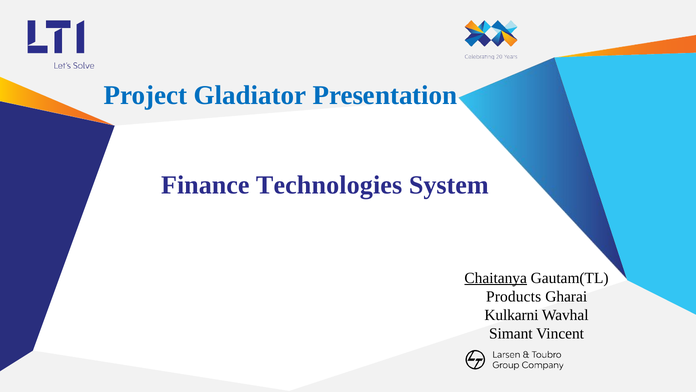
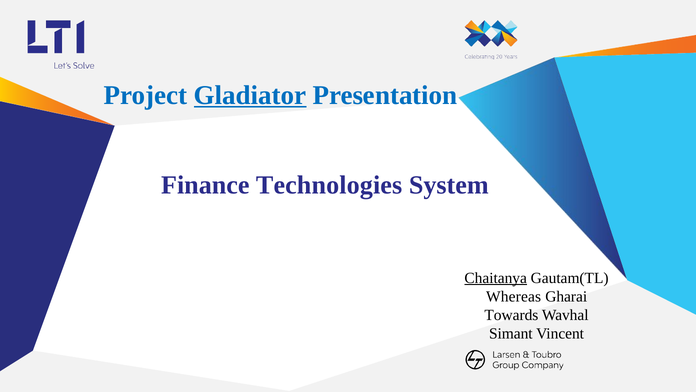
Gladiator underline: none -> present (250, 95)
Products: Products -> Whereas (514, 296)
Kulkarni: Kulkarni -> Towards (511, 315)
